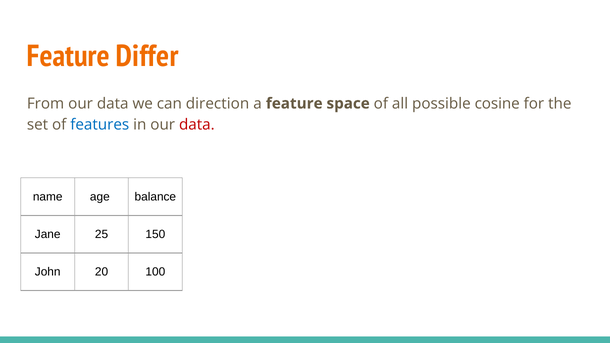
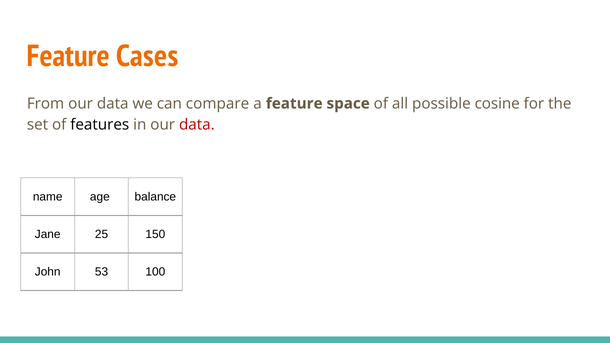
Differ: Differ -> Cases (147, 56)
direction: direction -> compare (218, 104)
features colour: blue -> black (100, 125)
20: 20 -> 53 (102, 272)
